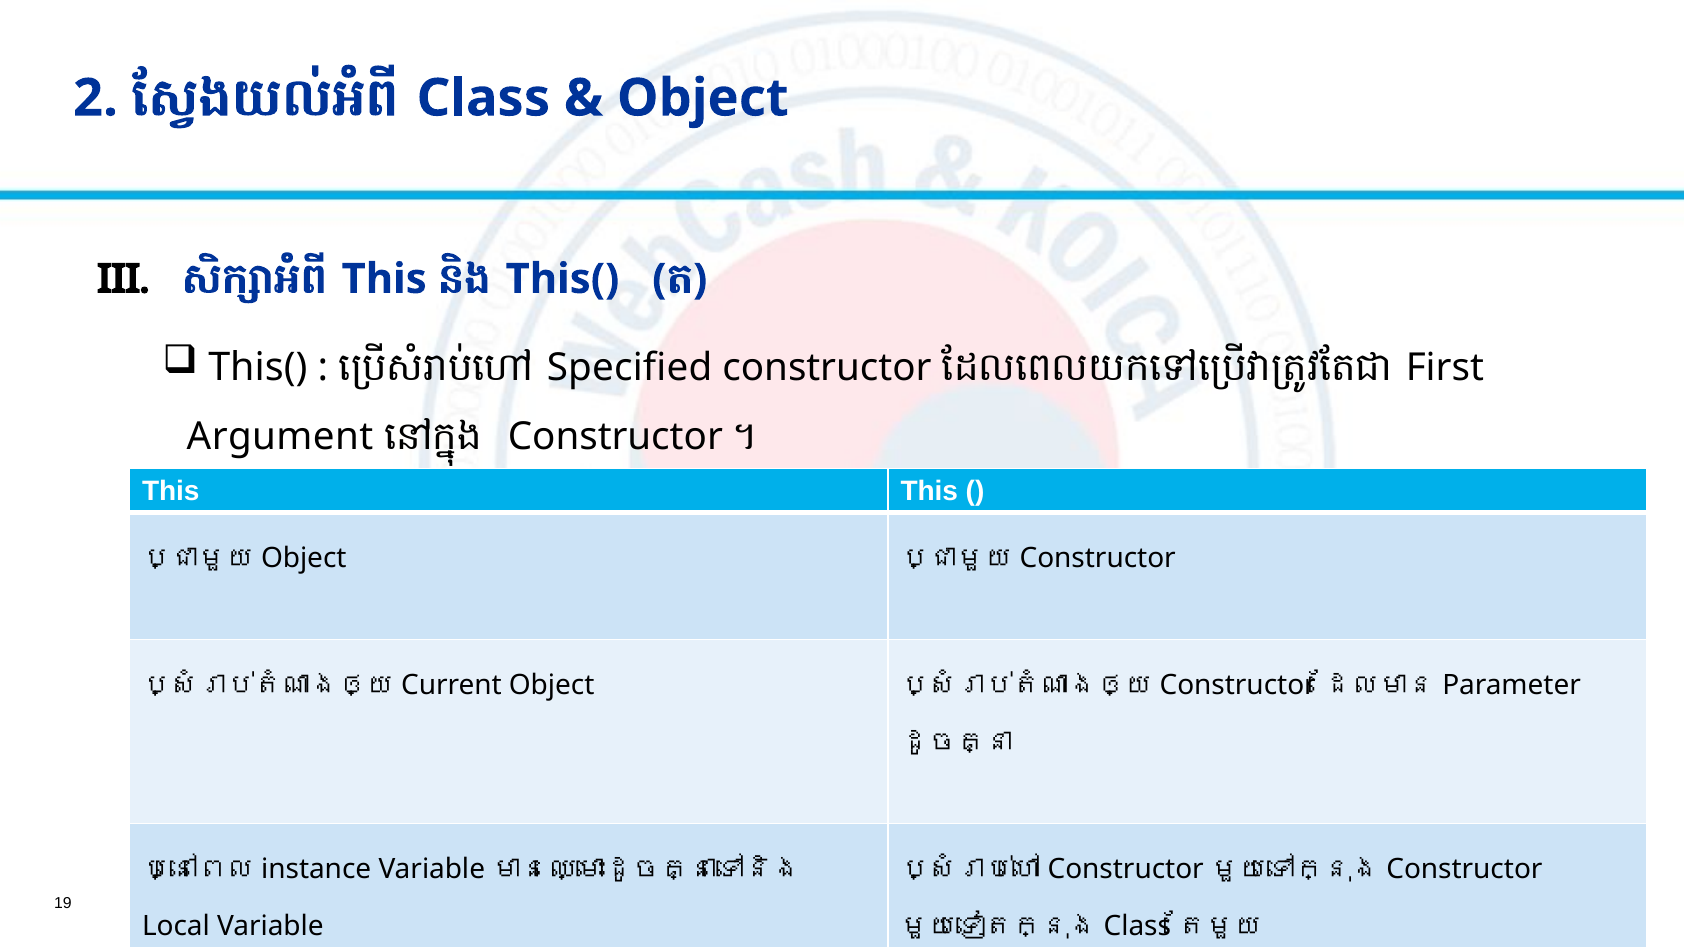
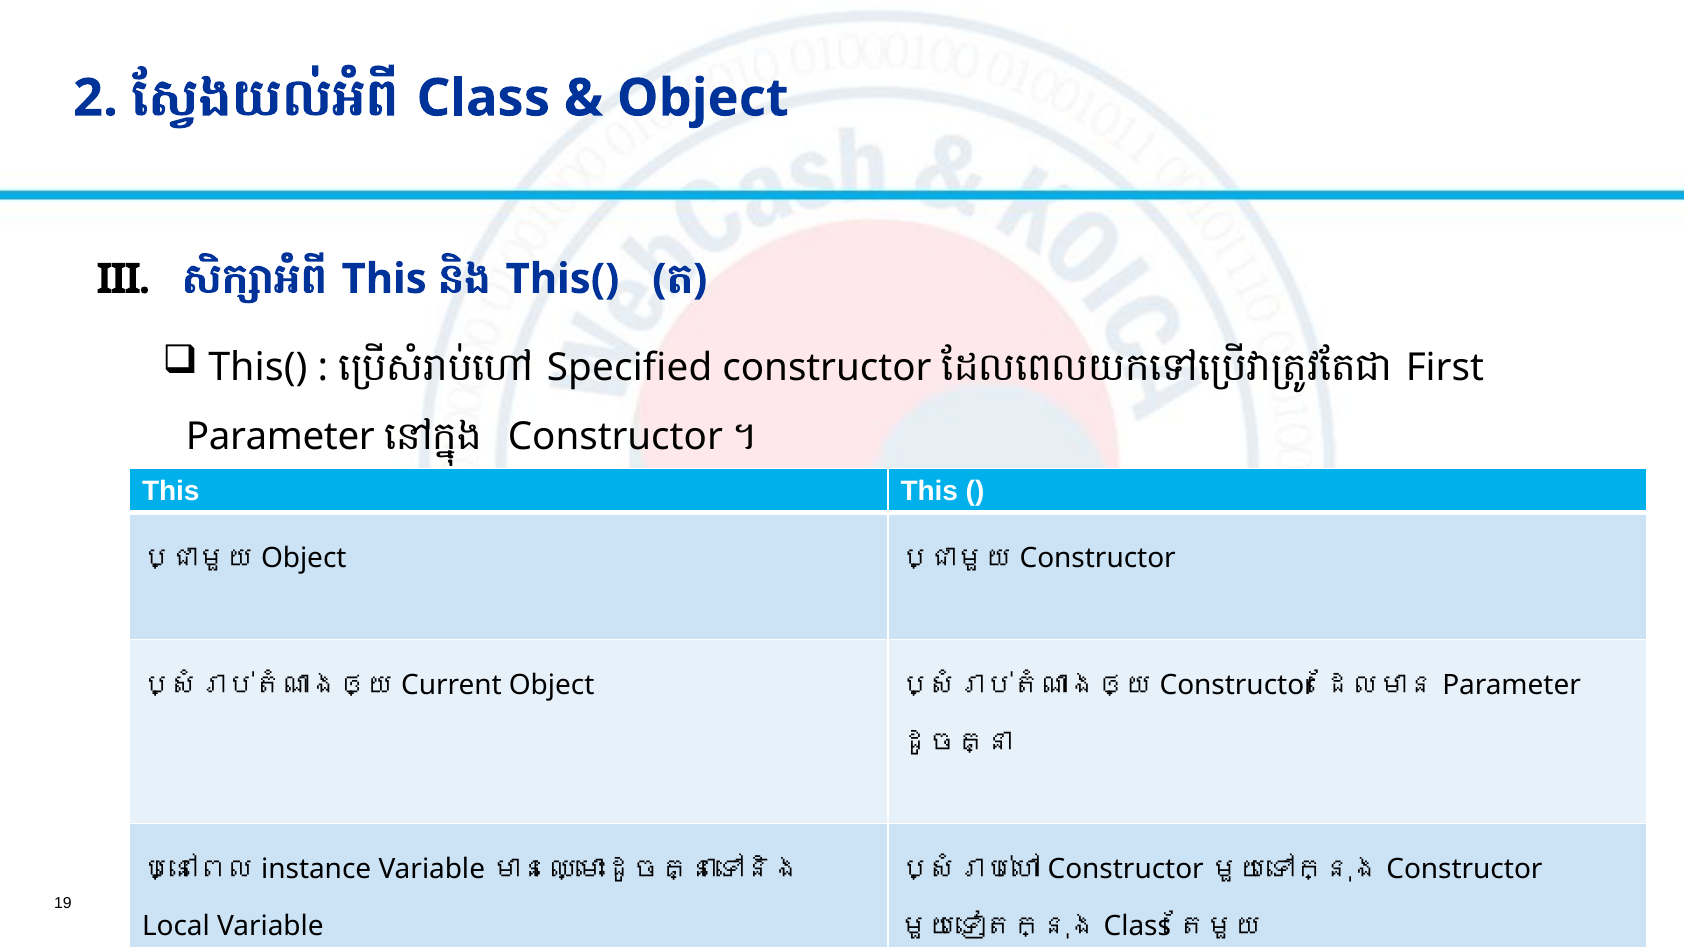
Argument: Argument -> Parameter (280, 437)
